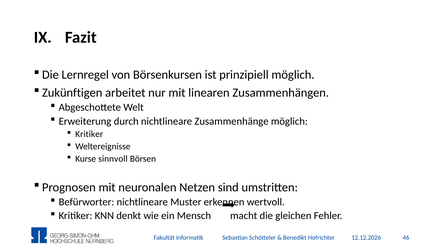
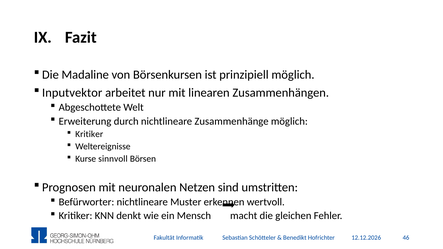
Lernregel: Lernregel -> Madaline (85, 75)
Zukünftigen: Zukünftigen -> Inputvektor (72, 93)
